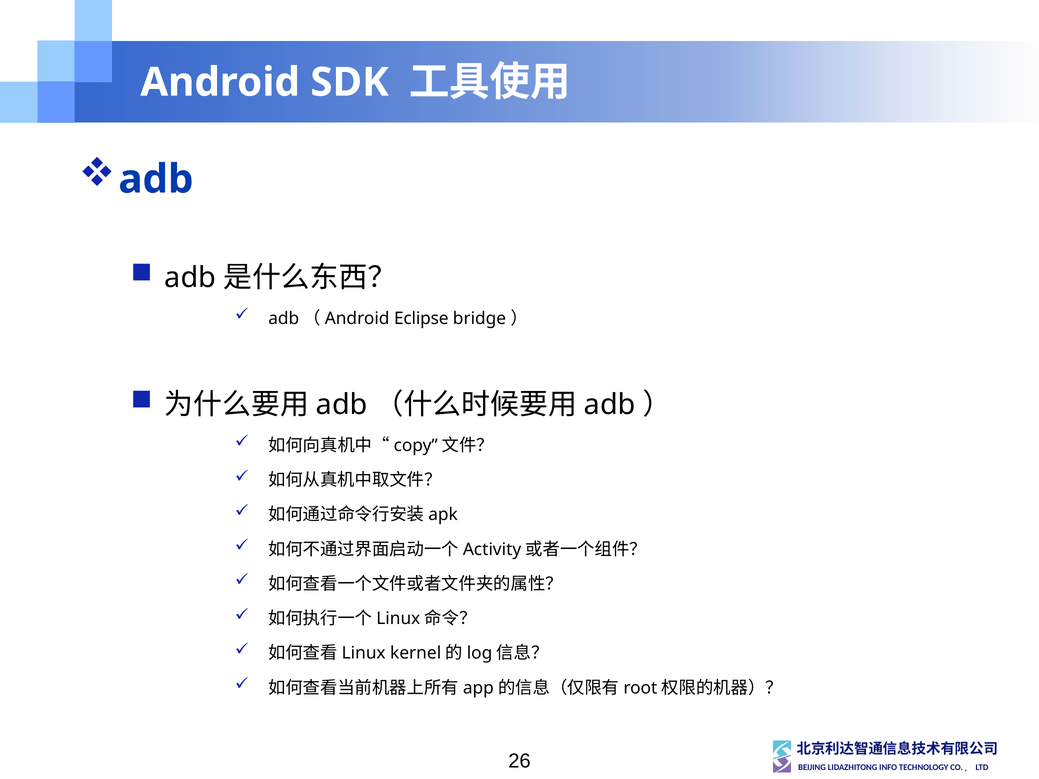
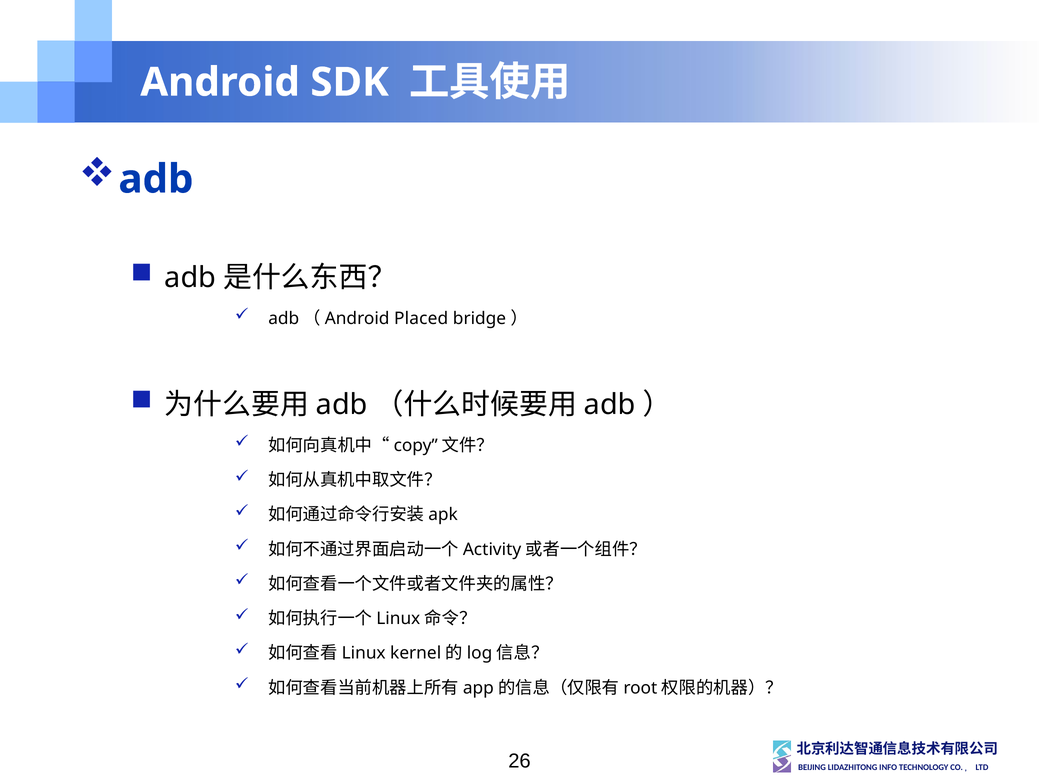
Eclipse: Eclipse -> Placed (421, 319)
